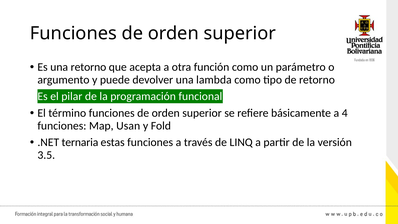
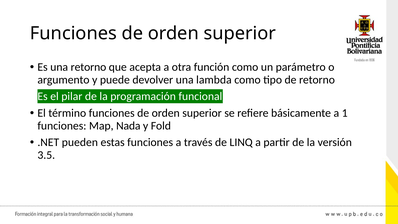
4: 4 -> 1 (345, 113)
Usan: Usan -> Nada (128, 126)
ternaria: ternaria -> pueden (80, 142)
